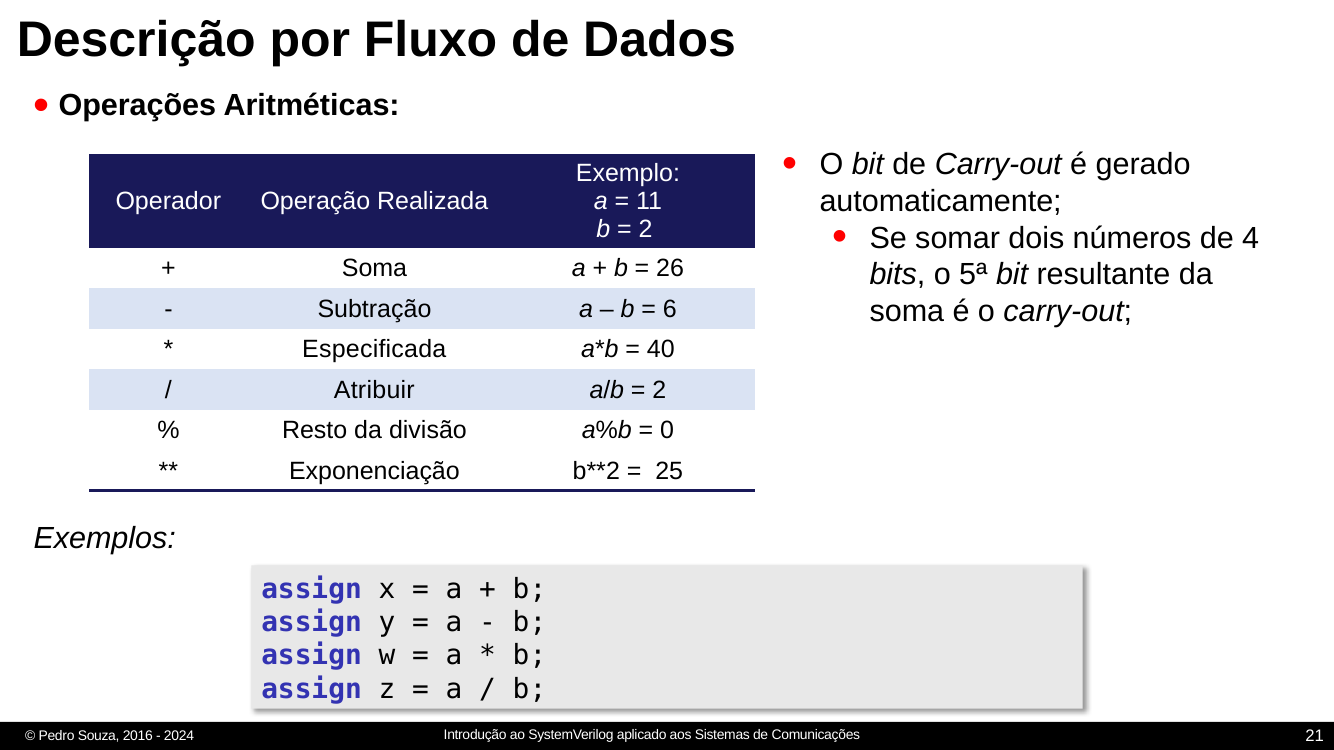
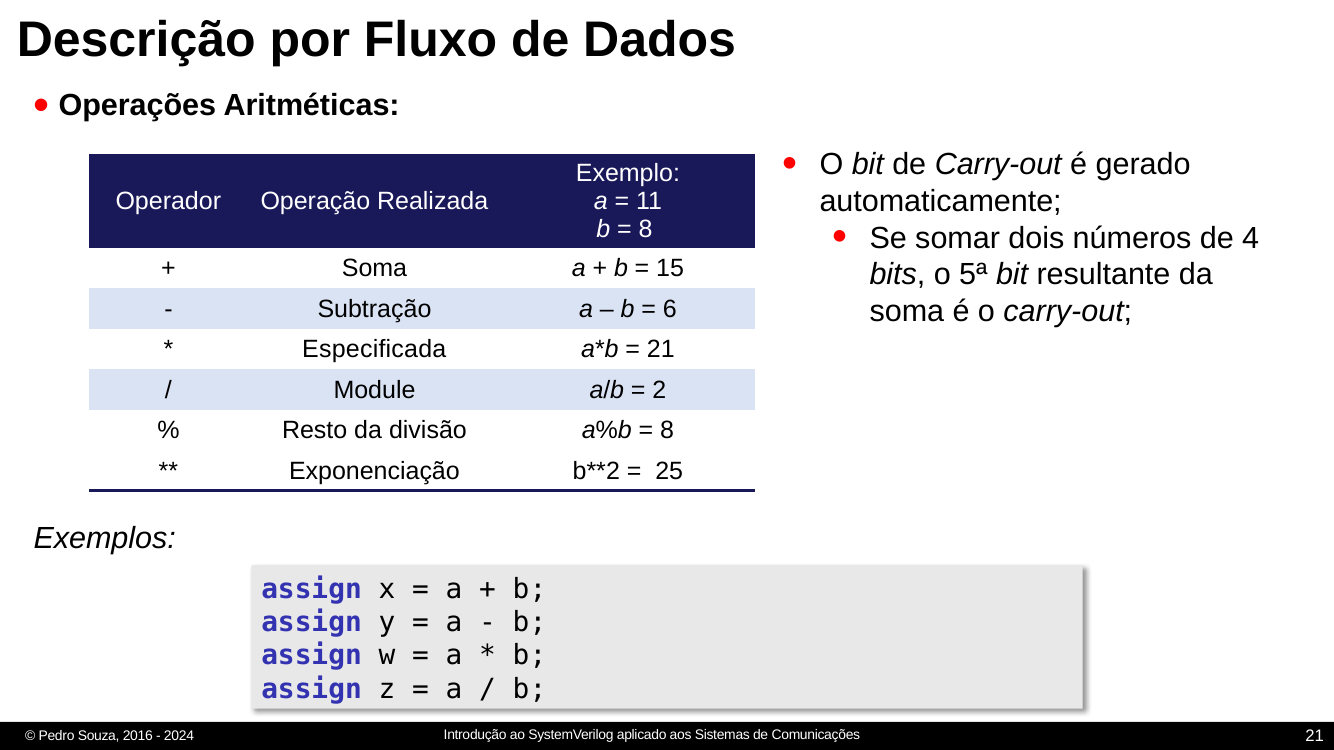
2: 2 -> 8 (646, 229)
26: 26 -> 15 (670, 268)
40: 40 -> 21 (661, 349)
Atribuir: Atribuir -> Module (374, 390)
0: 0 -> 8 (667, 431)
